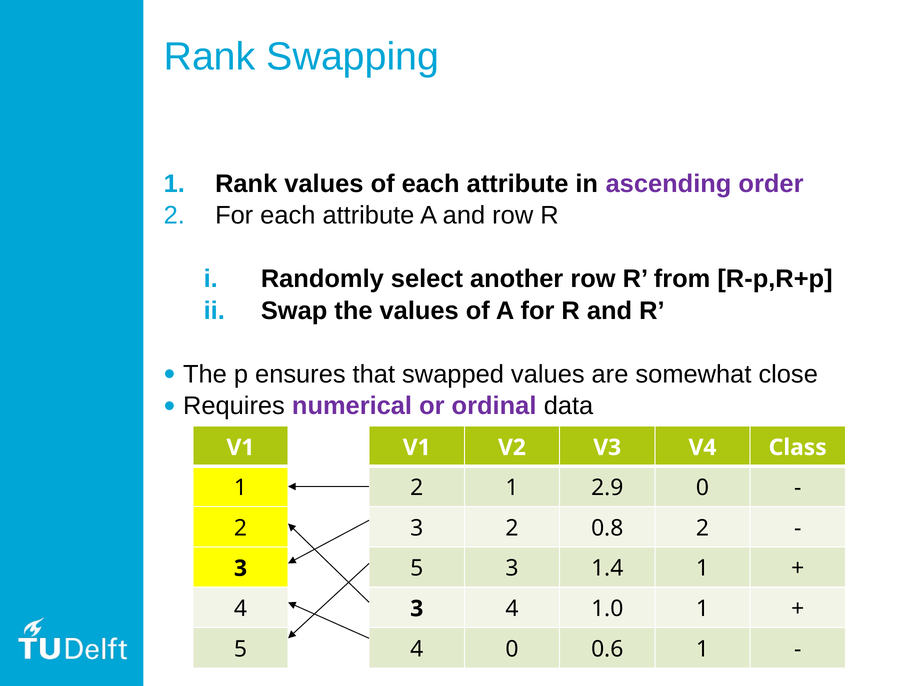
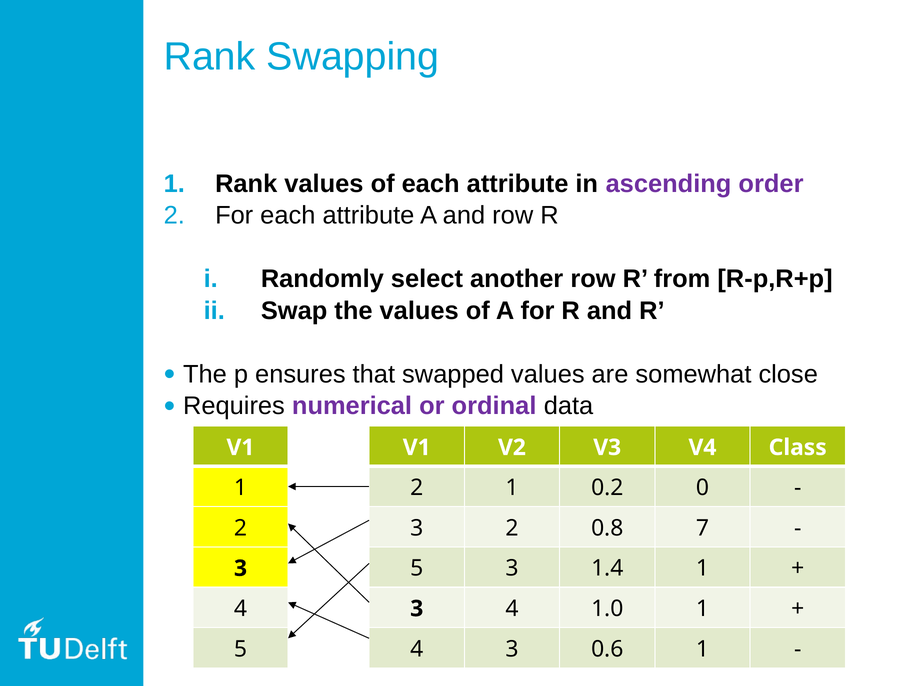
2.9: 2.9 -> 0.2 (607, 488)
0.8 2: 2 -> 7 (703, 528)
4 0: 0 -> 3 (512, 649)
